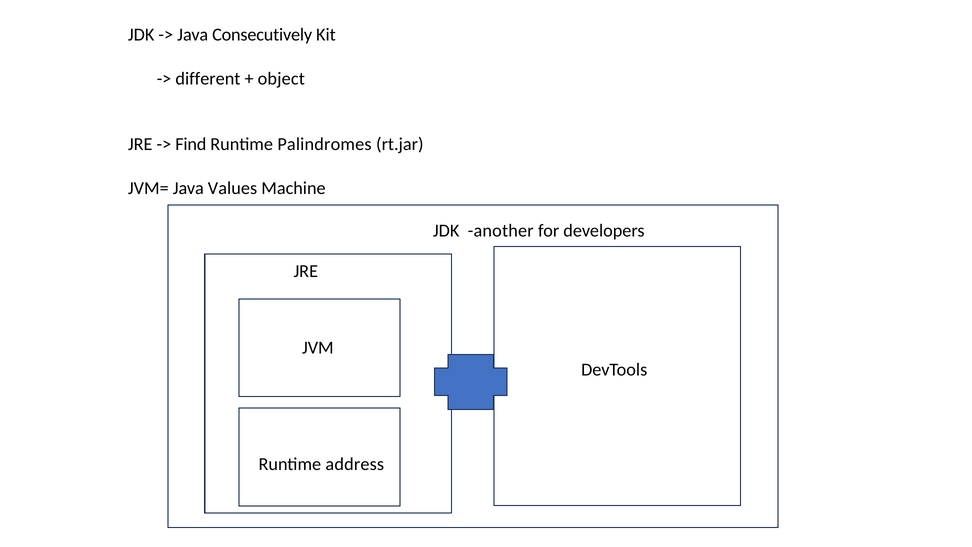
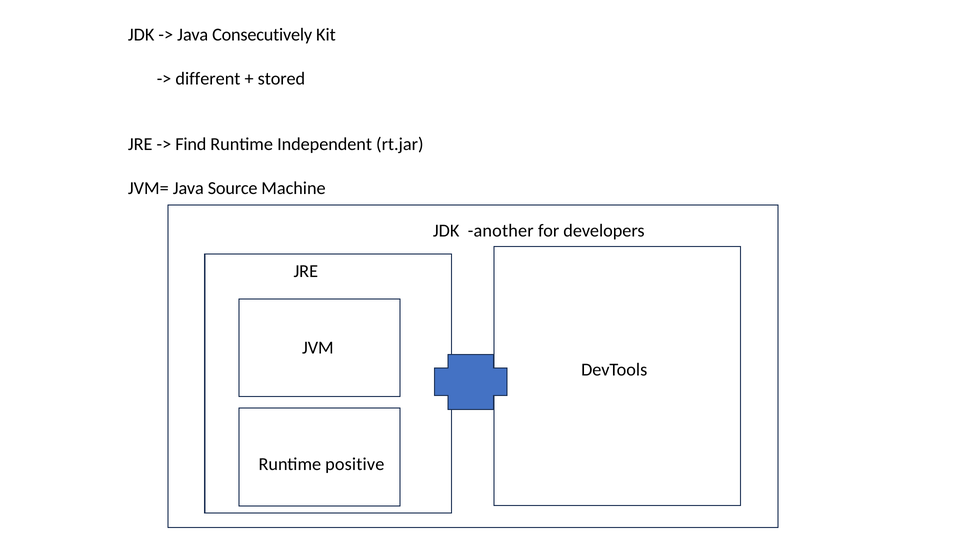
object: object -> stored (281, 79)
Palindromes: Palindromes -> Independent (325, 144)
Values: Values -> Source (233, 188)
address: address -> positive (355, 464)
